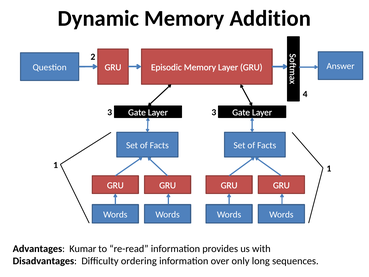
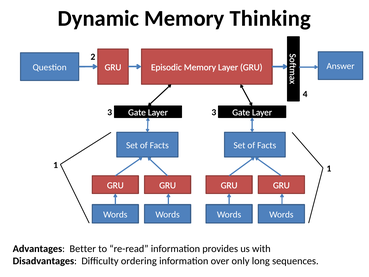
Addition: Addition -> Thinking (270, 18)
Kumar: Kumar -> Better (83, 249)
